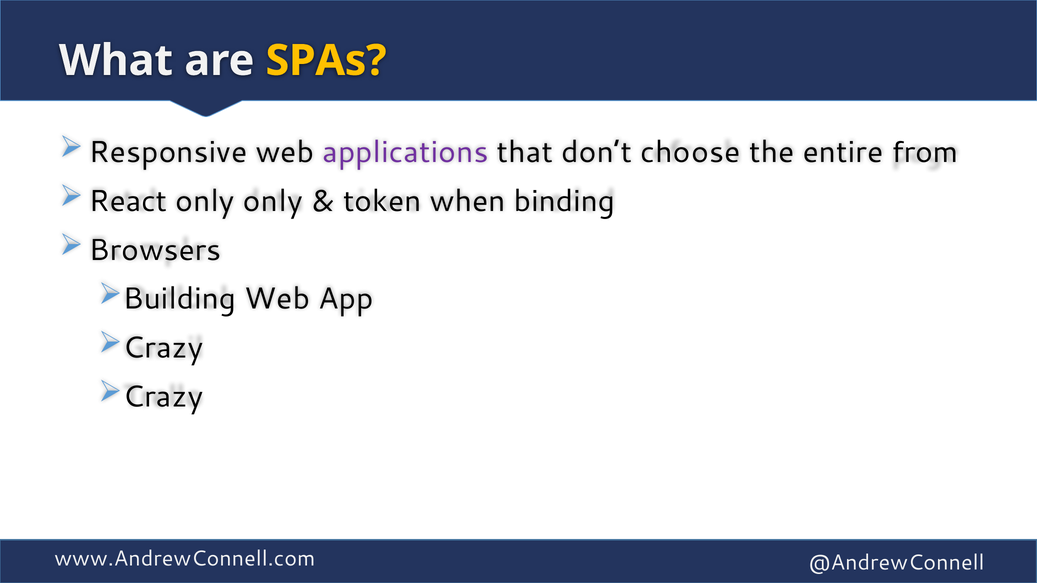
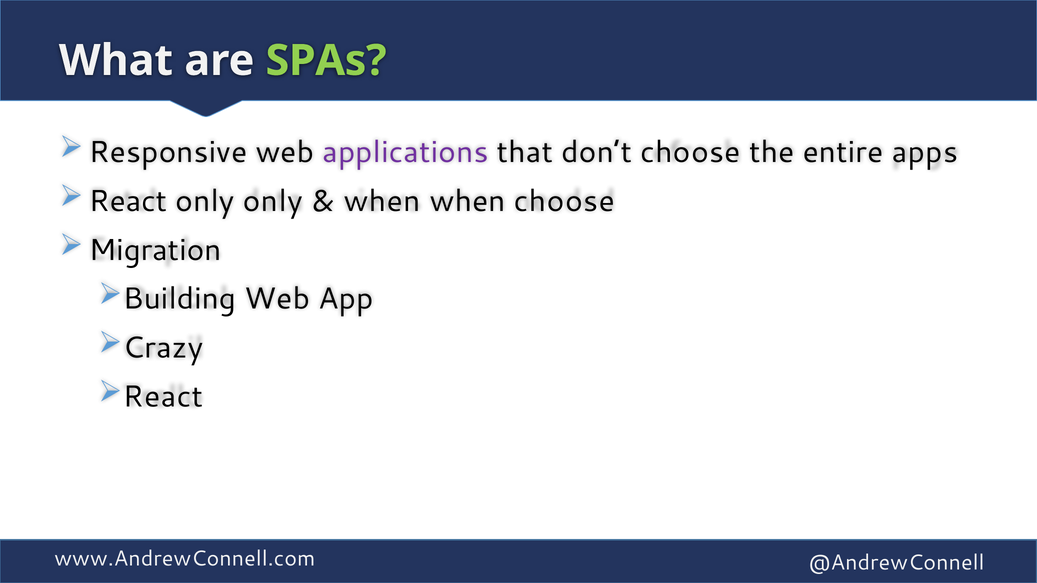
SPAs colour: yellow -> light green (326, 61)
from: from -> apps (925, 152)
token: token -> when (382, 201)
when binding: binding -> choose (564, 201)
Browsers: Browsers -> Migration (155, 250)
Crazy: Crazy -> React (163, 397)
